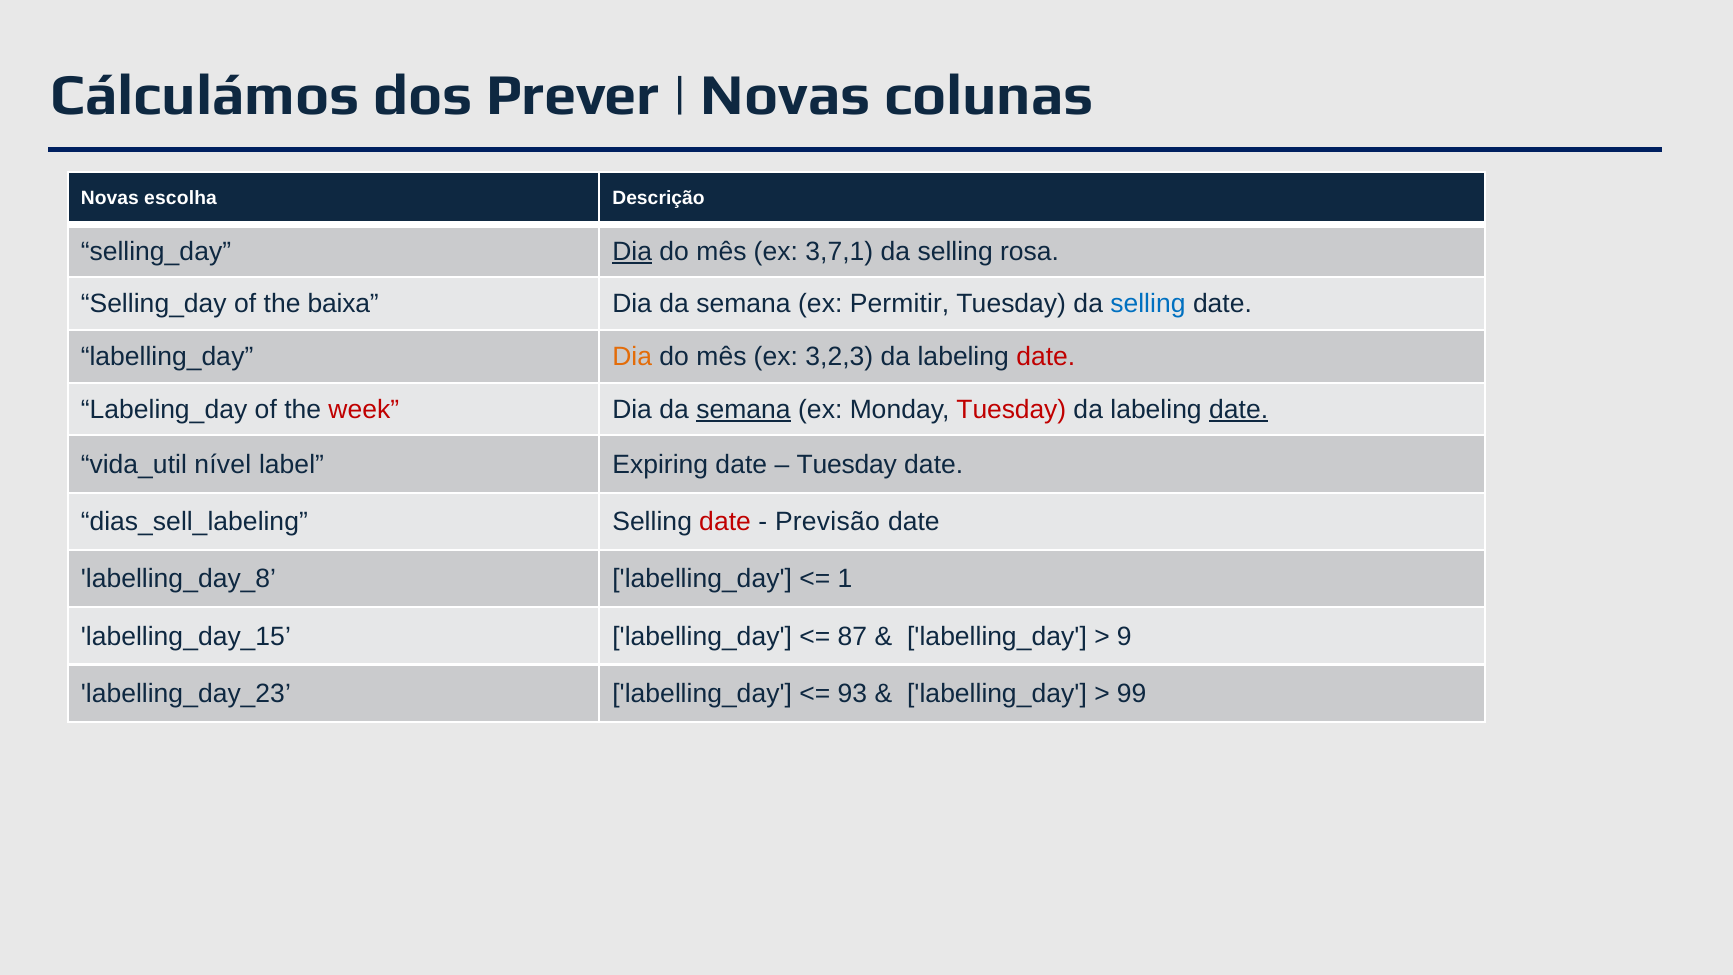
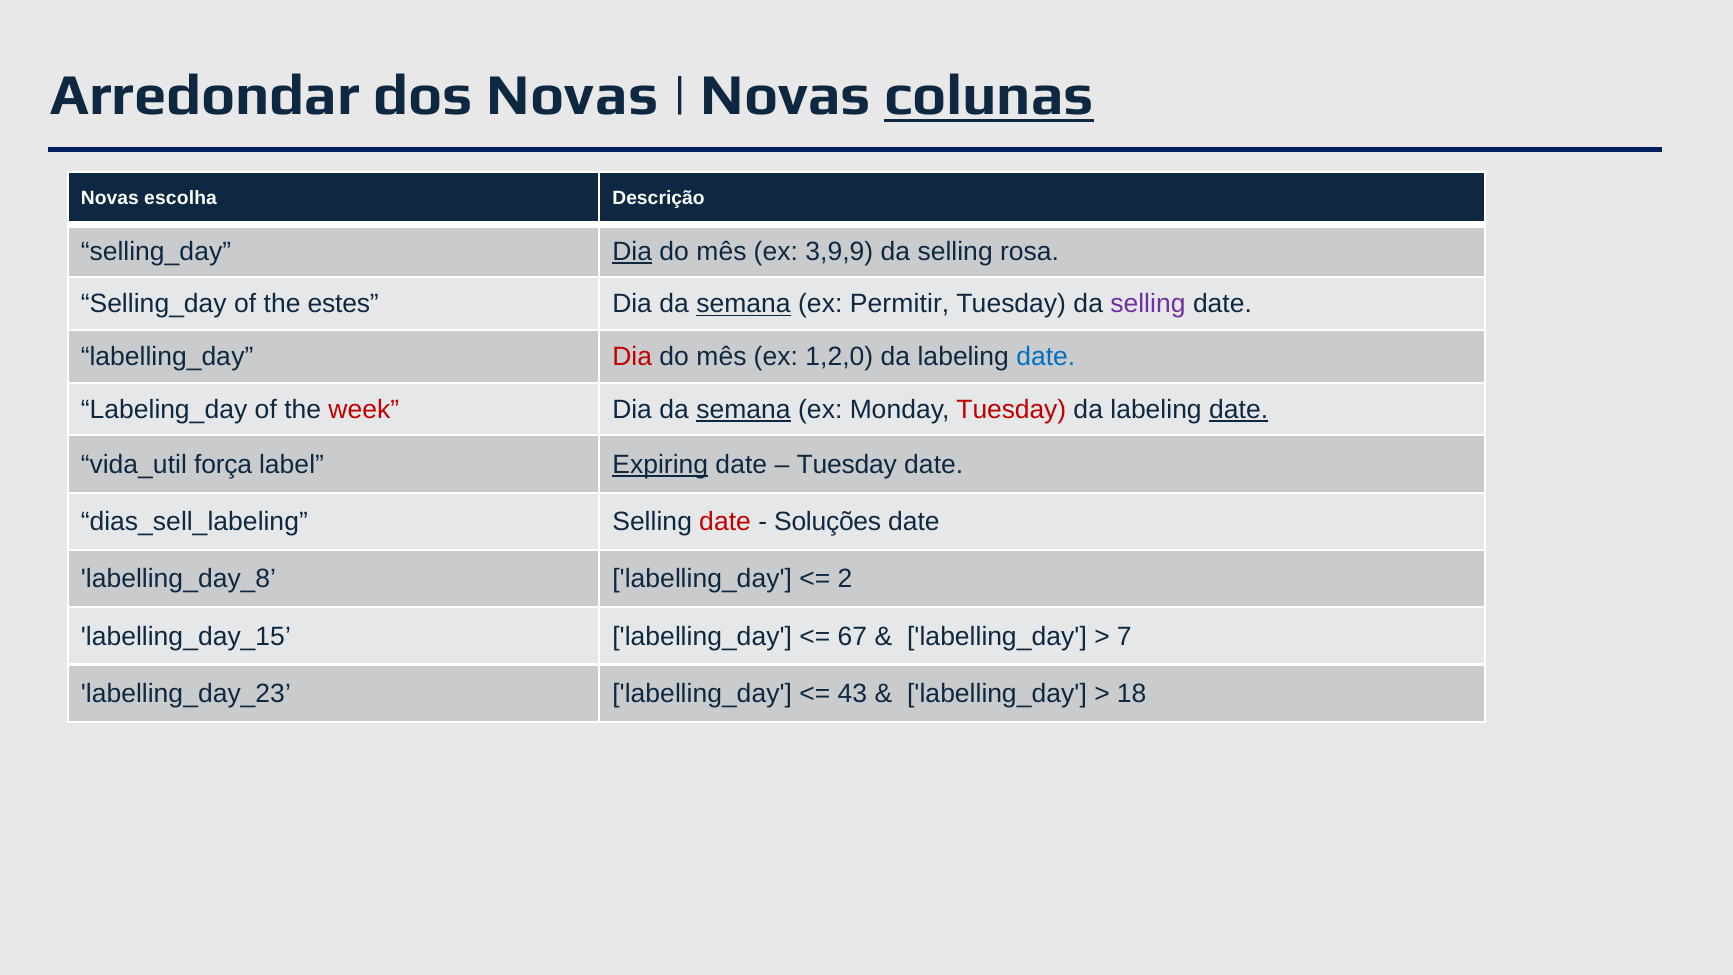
Cálculámos: Cálculámos -> Arredondar (205, 96)
dos Prever: Prever -> Novas (572, 96)
colunas underline: none -> present (989, 96)
3,7,1: 3,7,1 -> 3,9,9 (839, 251)
baixa: baixa -> estes (343, 304)
semana underline: none -> present (744, 304)
selling colour: blue -> purple (1148, 304)
Dia colour: orange -> red (632, 357)
3,2,3: 3,2,3 -> 1,2,0 (839, 357)
date colour: red -> blue (1046, 357)
nível: nível -> força (223, 464)
Expiring underline: none -> present (660, 464)
Previsão: Previsão -> Soluções (828, 522)
1: 1 -> 2 (845, 579)
87: 87 -> 67 (852, 636)
9: 9 -> 7 (1124, 636)
93: 93 -> 43 (852, 694)
99: 99 -> 18 (1132, 694)
